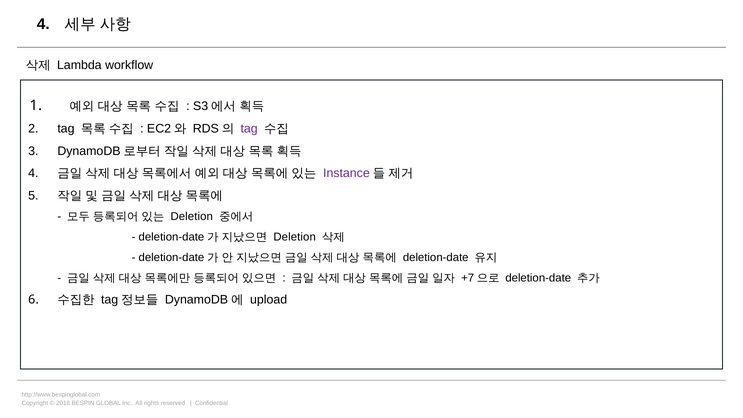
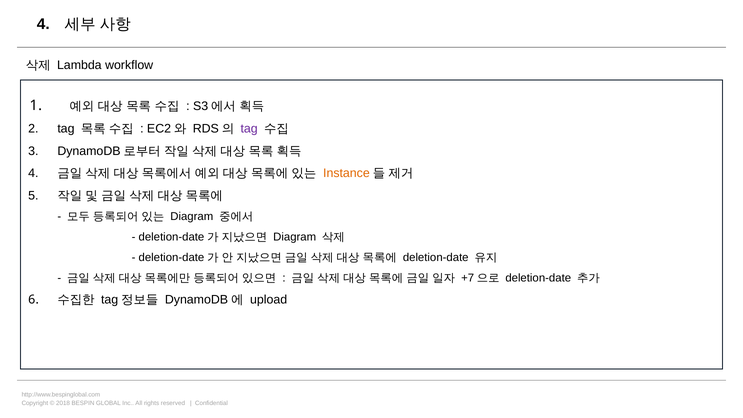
Instance colour: purple -> orange (346, 173)
Deletion: Deletion -> Diagram (192, 216)
Deletion: Deletion -> Diagram (295, 237)
